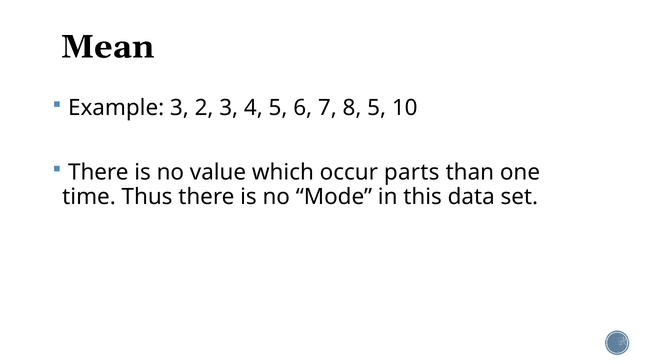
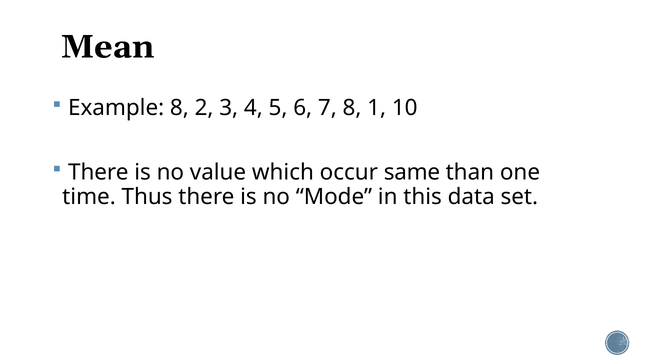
Example 3: 3 -> 8 (179, 108)
8 5: 5 -> 1 (377, 108)
parts: parts -> same (412, 173)
